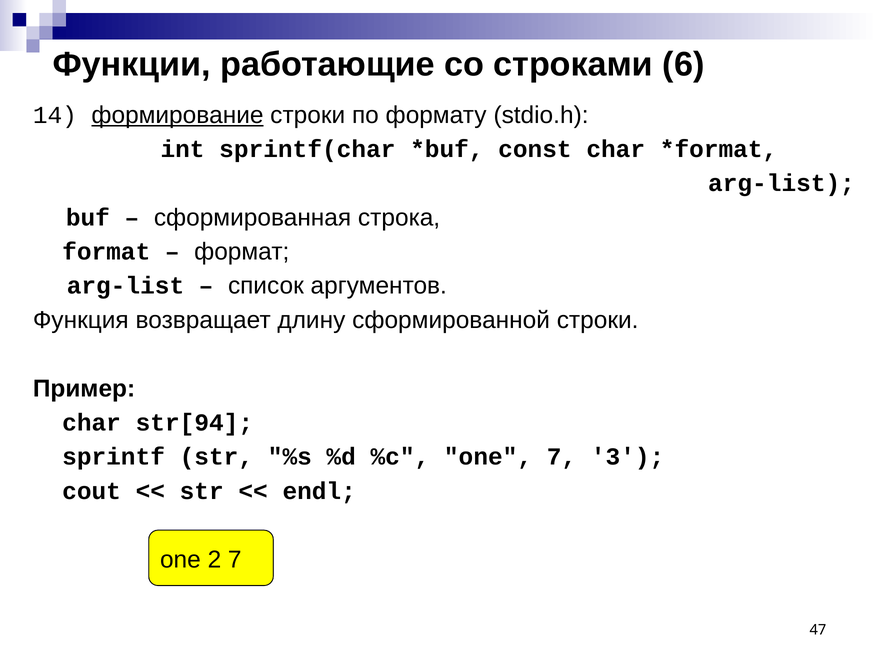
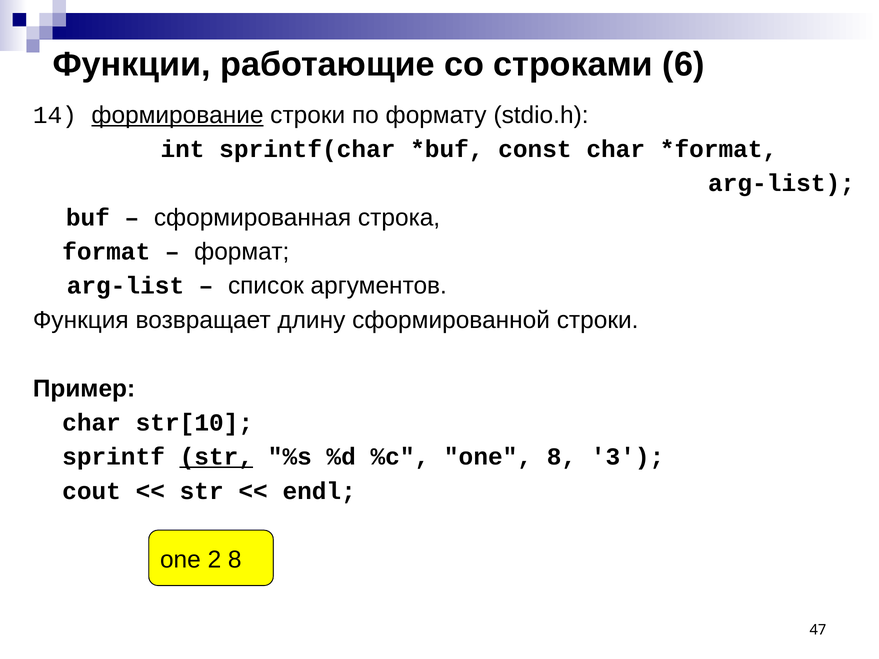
str[94: str[94 -> str[10 (194, 423)
str underline: none -> present (216, 457)
one 7: 7 -> 8 (562, 457)
2 7: 7 -> 8 (235, 560)
